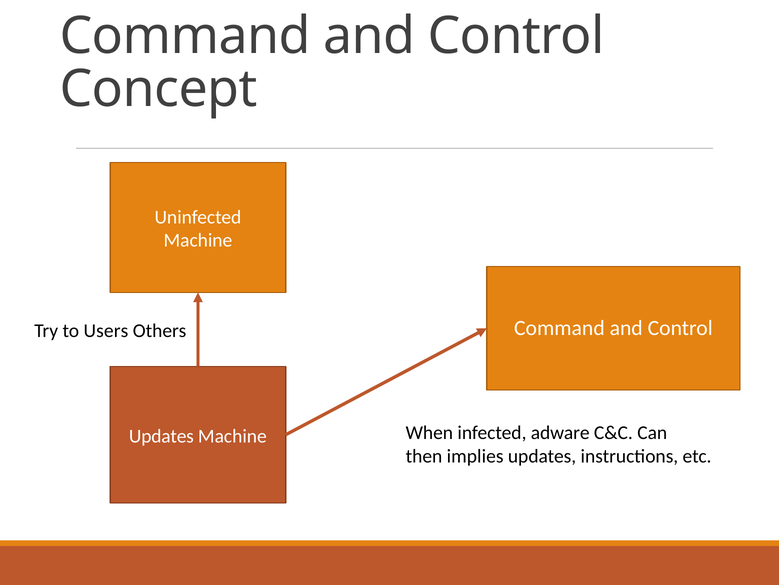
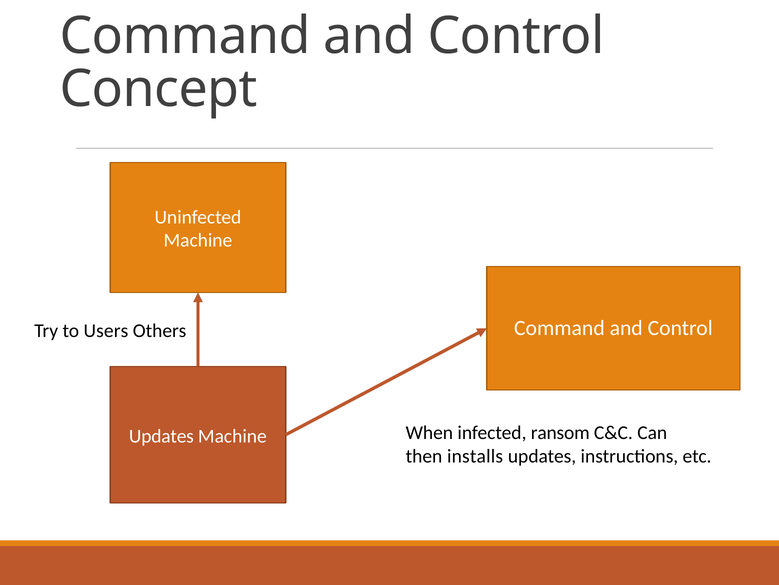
adware: adware -> ransom (560, 432)
implies: implies -> installs (475, 456)
